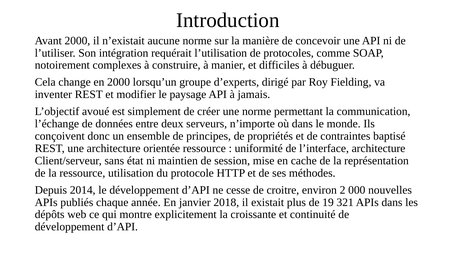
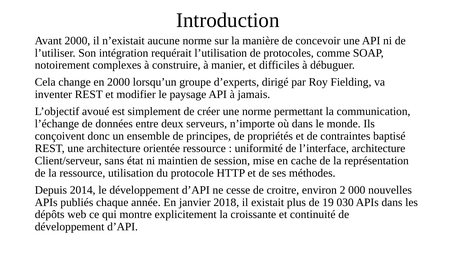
321: 321 -> 030 (345, 203)
